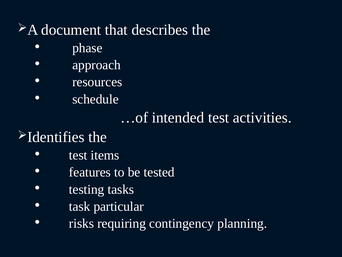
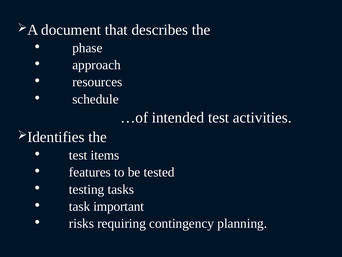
particular: particular -> important (119, 206)
